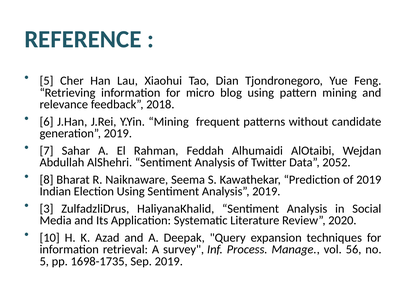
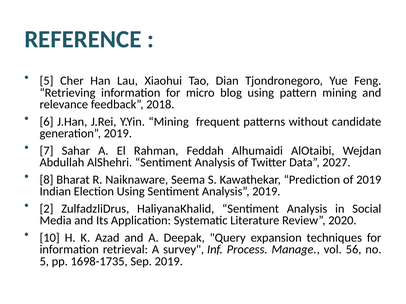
2052: 2052 -> 2027 (337, 163)
3: 3 -> 2 (47, 209)
